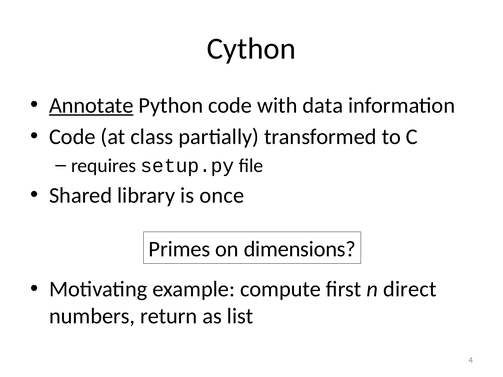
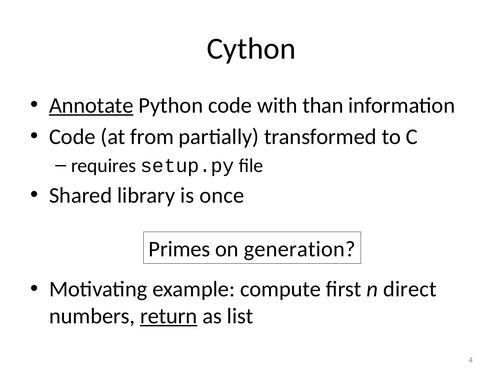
data: data -> than (323, 106)
class: class -> from (152, 137)
dimensions: dimensions -> generation (300, 249)
return underline: none -> present (169, 316)
